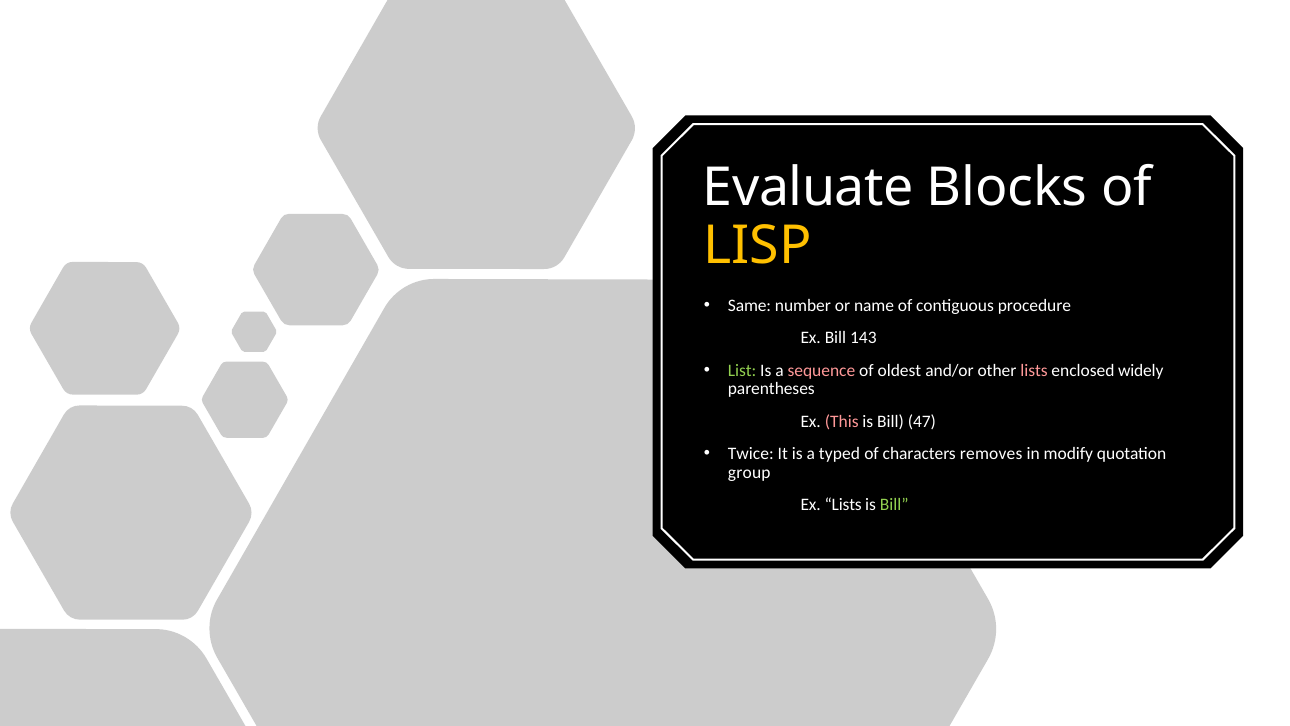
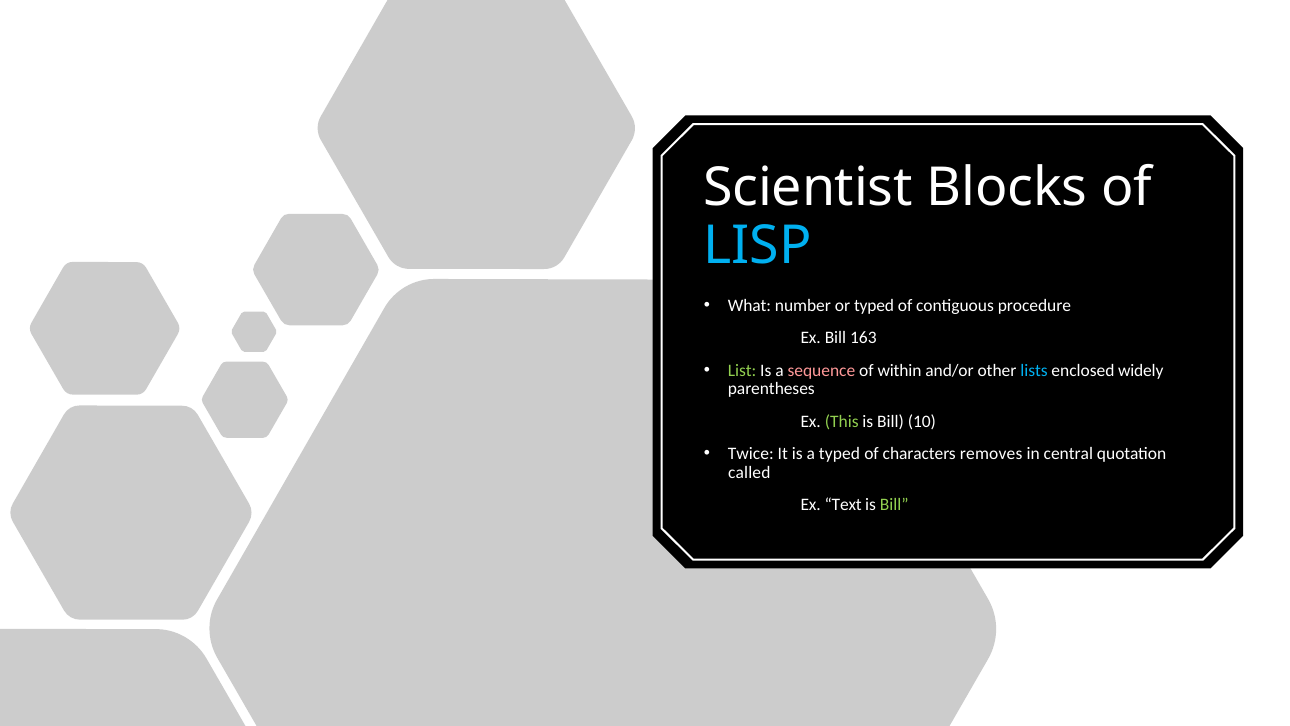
Evaluate: Evaluate -> Scientist (808, 188)
LISP colour: yellow -> light blue (758, 246)
Same: Same -> What (750, 306)
or name: name -> typed (874, 306)
143: 143 -> 163 (863, 338)
oldest: oldest -> within (900, 370)
lists colour: pink -> light blue (1034, 370)
This colour: pink -> light green (842, 421)
47: 47 -> 10 (922, 421)
modify: modify -> central (1068, 453)
group: group -> called (749, 472)
Ex Lists: Lists -> Text (843, 504)
